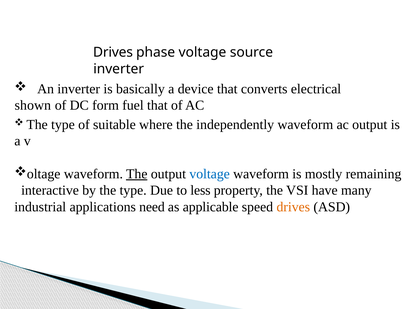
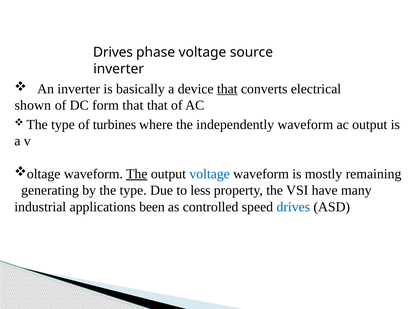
that underline: none -> present (227, 89)
form fuel: fuel -> that (133, 105)
suitable: suitable -> turbines (114, 125)
interactive: interactive -> generating (50, 190)
need: need -> been (152, 207)
applicable: applicable -> controlled (211, 207)
drives colour: orange -> blue (293, 207)
